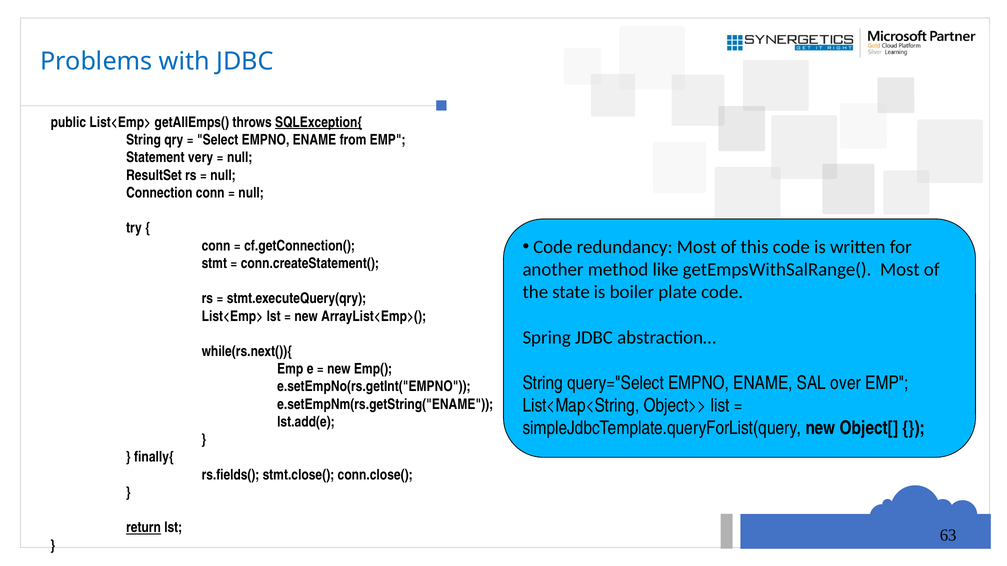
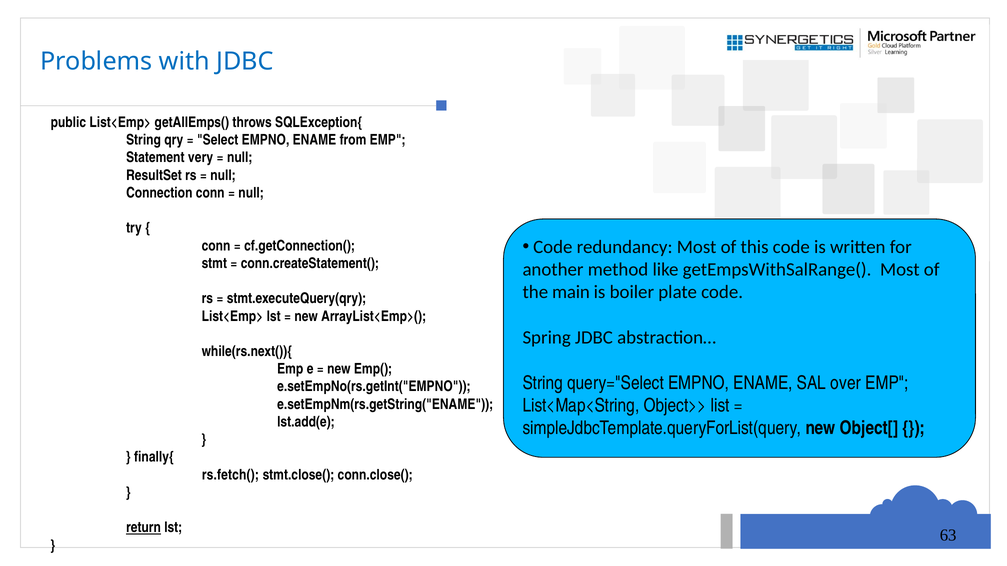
SQLException{ underline: present -> none (319, 122)
state: state -> main (571, 292)
rs.fields(: rs.fields( -> rs.fetch( (230, 475)
